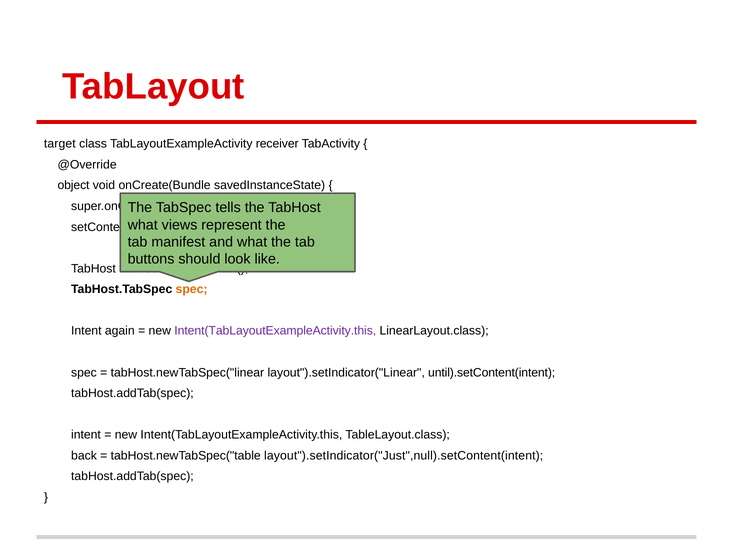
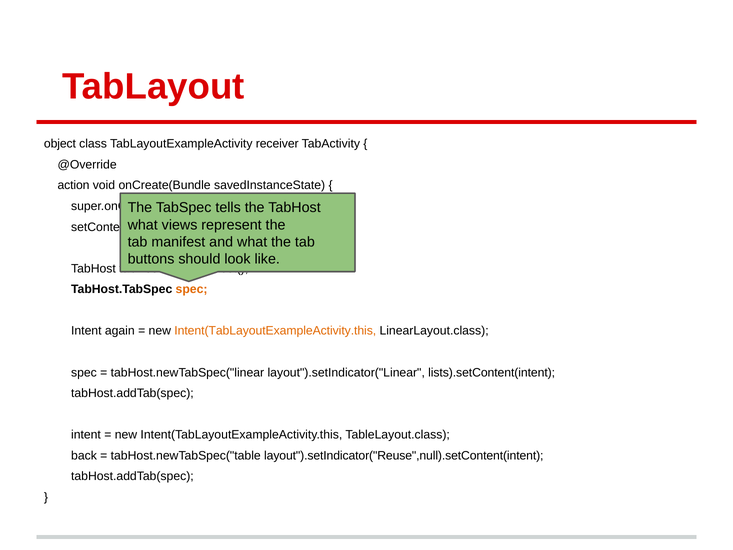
target: target -> object (60, 144)
object: object -> action (74, 185)
Intent(TabLayoutExampleActivity.this colour: purple -> orange (275, 331)
until).setContent(intent: until).setContent(intent -> lists).setContent(intent (492, 372)
layout").setIndicator("Just",null).setContent(intent: layout").setIndicator("Just",null).setContent(intent -> layout").setIndicator("Reuse",null).setContent(intent (404, 455)
